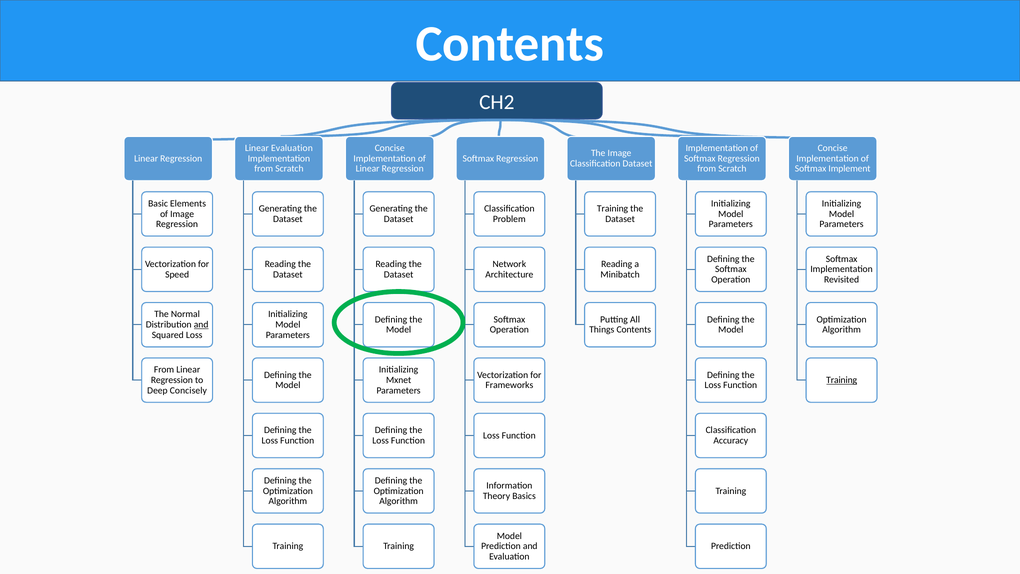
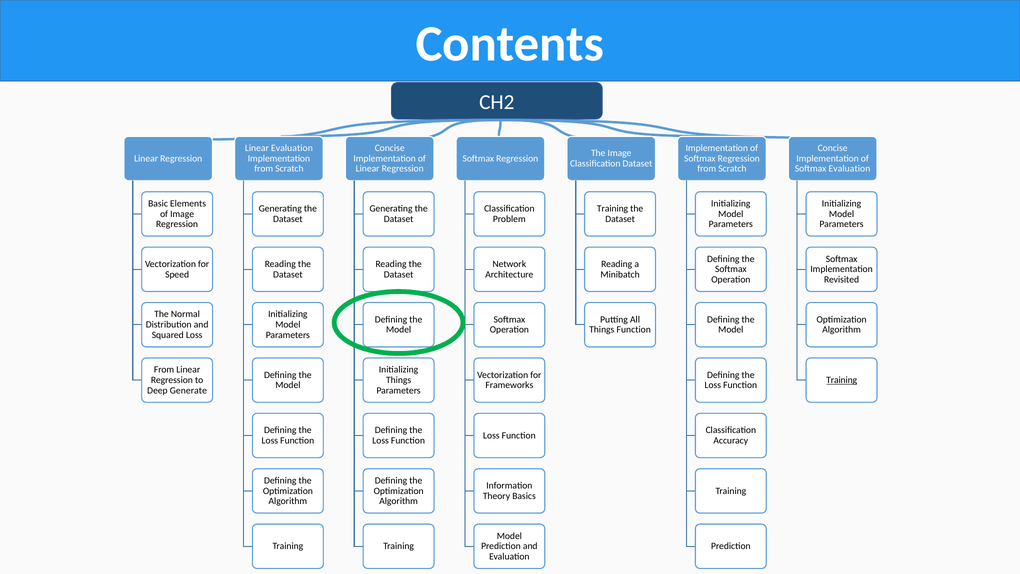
Softmax Implement: Implement -> Evaluation (849, 169)
and underline: present -> none (201, 324)
Things Contents: Contents -> Function (634, 330)
Mxnet: Mxnet -> Things (399, 380)
Concisely: Concisely -> Generate (188, 390)
